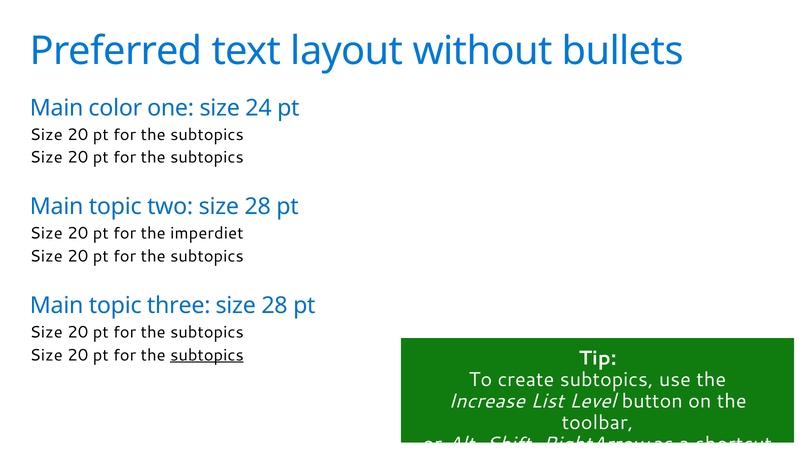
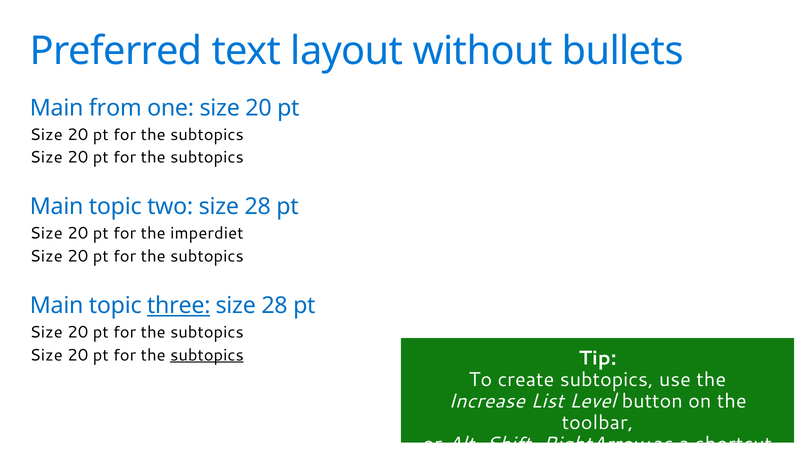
color: color -> from (115, 108)
one size 24: 24 -> 20 (259, 108)
three underline: none -> present (179, 305)
